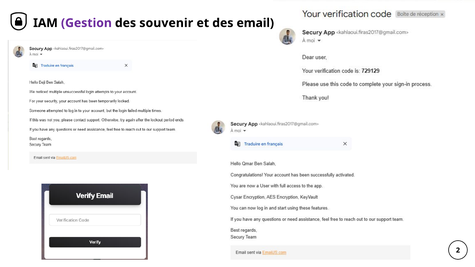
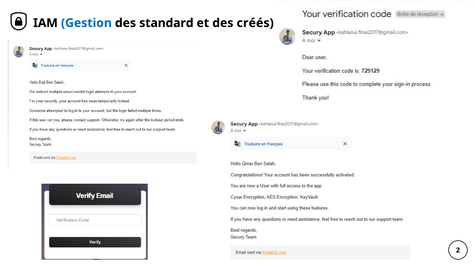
Gestion colour: purple -> blue (86, 23)
souvenir: souvenir -> standard (166, 23)
email: email -> créés (255, 23)
